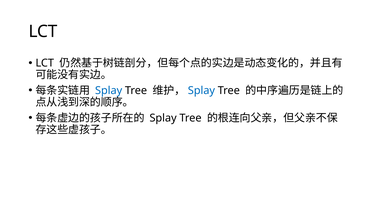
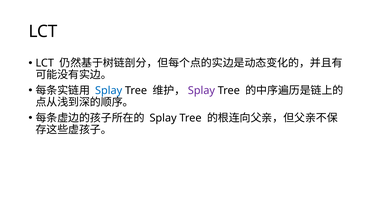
Splay colour: blue -> purple (201, 91)
